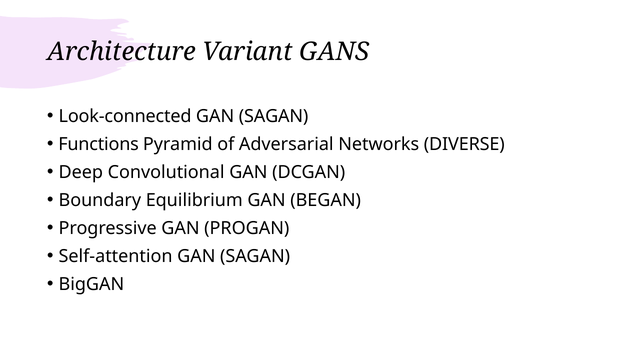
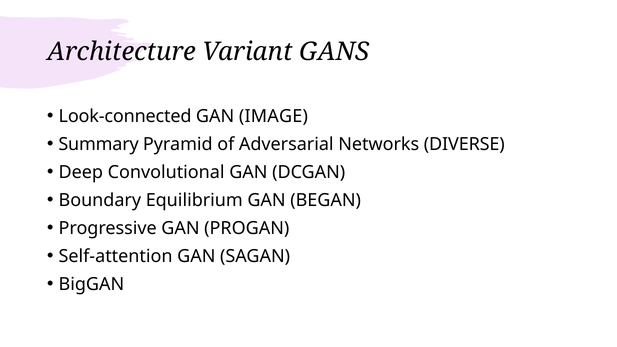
SAGAN: SAGAN -> IMAGE (273, 116)
Functions: Functions -> Summary (99, 144)
